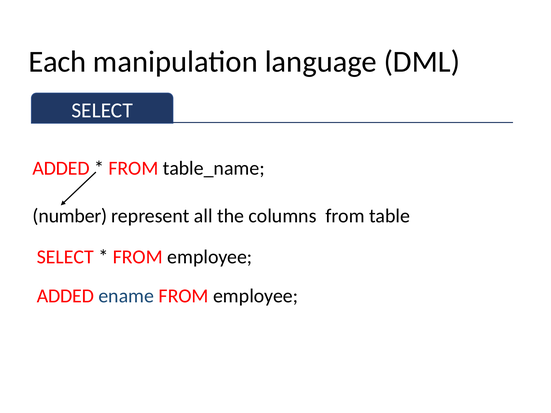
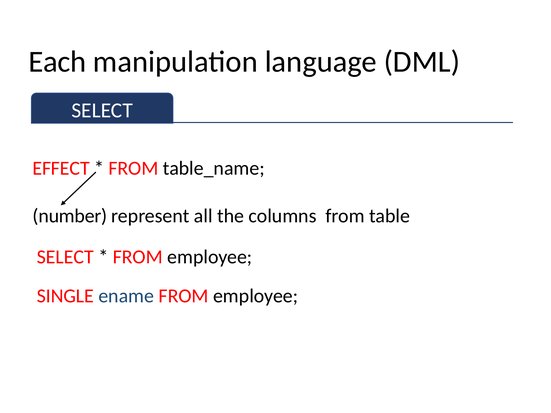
ADDED: ADDED -> EFFECT (61, 168)
ADDED: ADDED -> SINGLE (65, 296)
